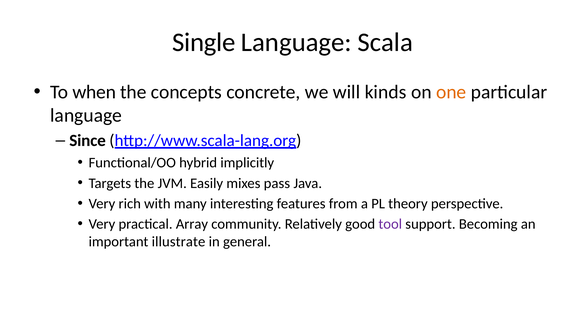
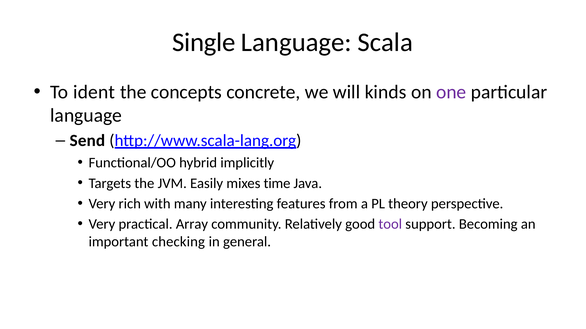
when: when -> ident (94, 92)
one colour: orange -> purple (451, 92)
Since: Since -> Send (87, 141)
pass: pass -> time (277, 184)
illustrate: illustrate -> checking (178, 242)
